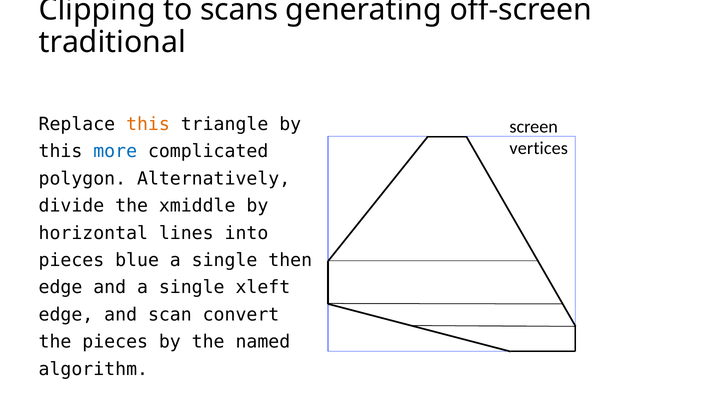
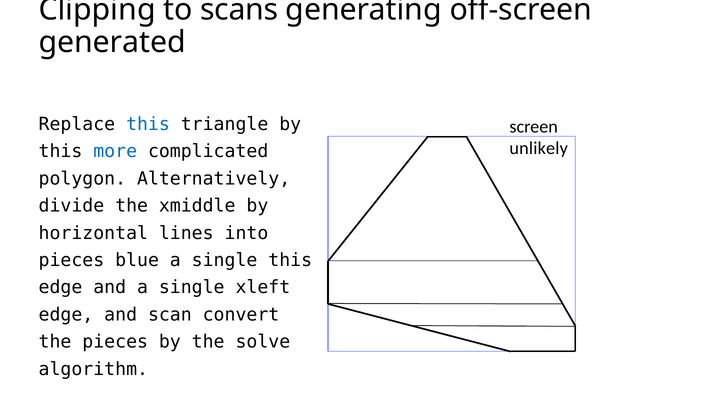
traditional: traditional -> generated (112, 42)
this colour: orange -> blue (148, 124)
vertices: vertices -> unlikely (539, 148)
single then: then -> this (290, 260)
named: named -> solve (263, 342)
